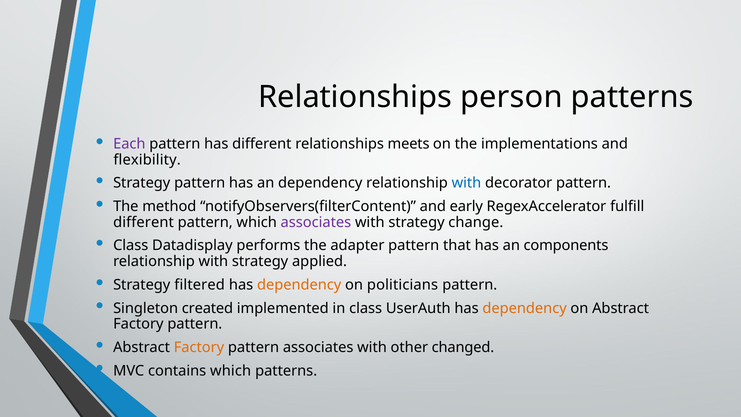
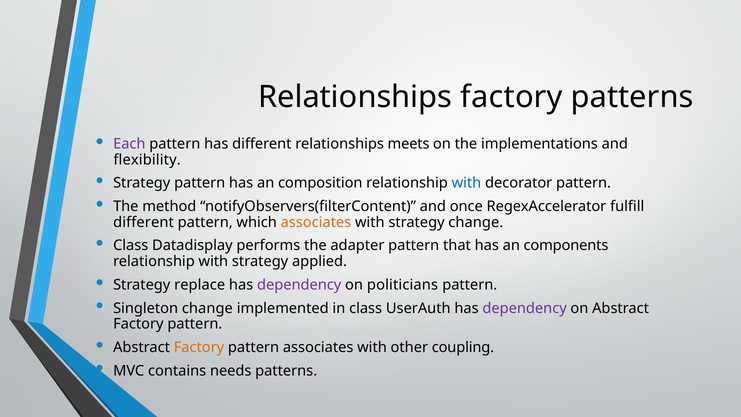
Relationships person: person -> factory (511, 97)
an dependency: dependency -> composition (320, 183)
early: early -> once (466, 206)
associates colour: purple -> orange (316, 222)
filtered: filtered -> replace (200, 285)
dependency colour: orange -> purple (299, 285)
Singleton created: created -> change (207, 308)
dependency colour: orange -> purple (525, 308)
changed: changed -> coupling (463, 347)
contains which: which -> needs (231, 371)
